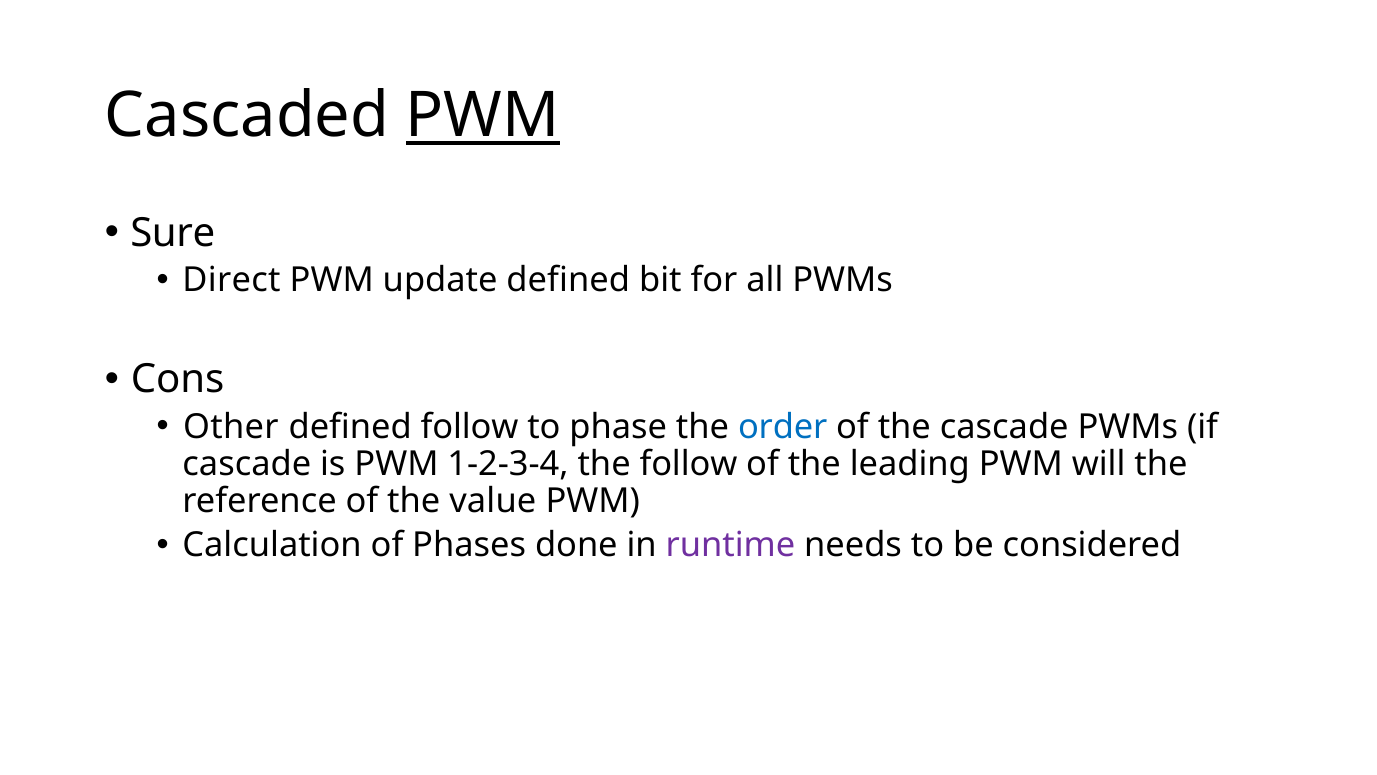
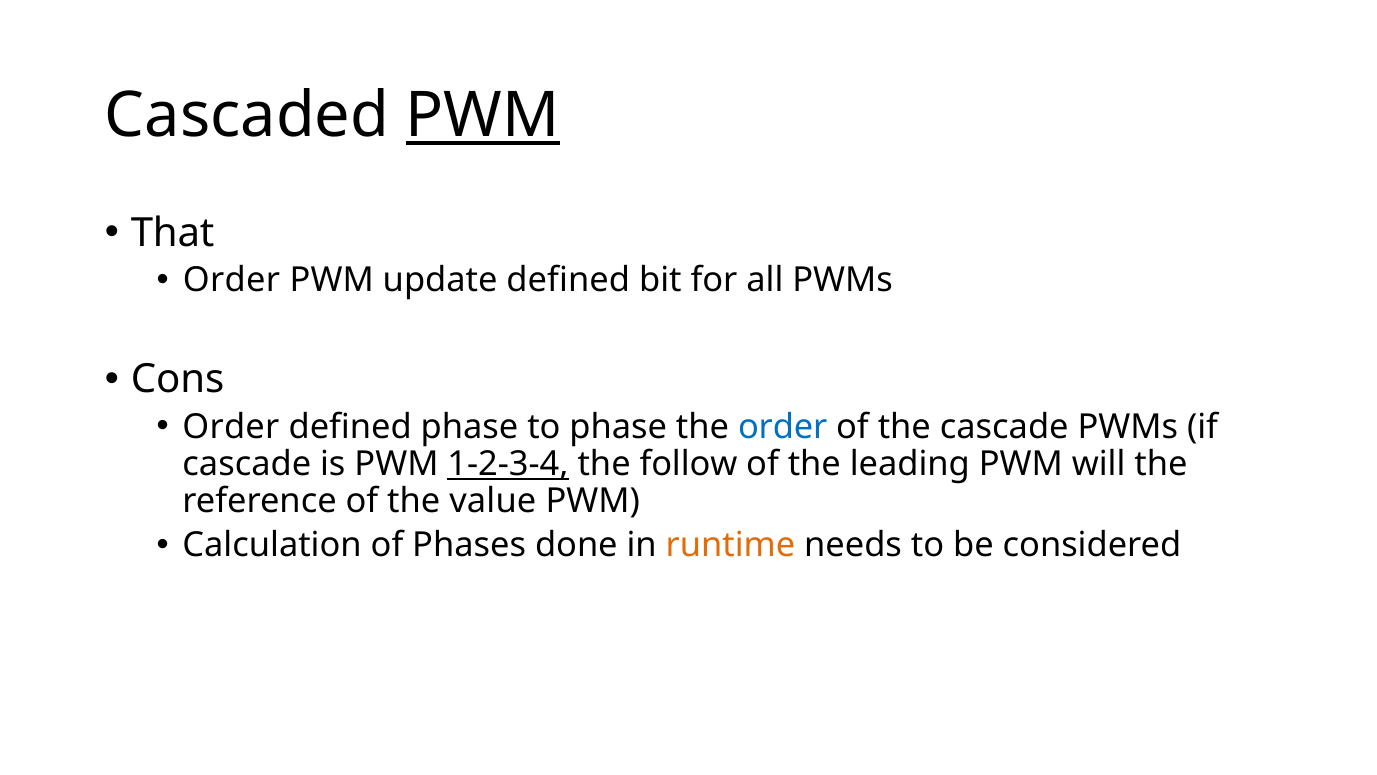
Sure: Sure -> That (173, 233)
Direct: Direct -> Order (231, 280)
Other: Other -> Order (231, 427)
defined follow: follow -> phase (469, 427)
1-2-3-4 underline: none -> present (508, 464)
runtime colour: purple -> orange (730, 545)
